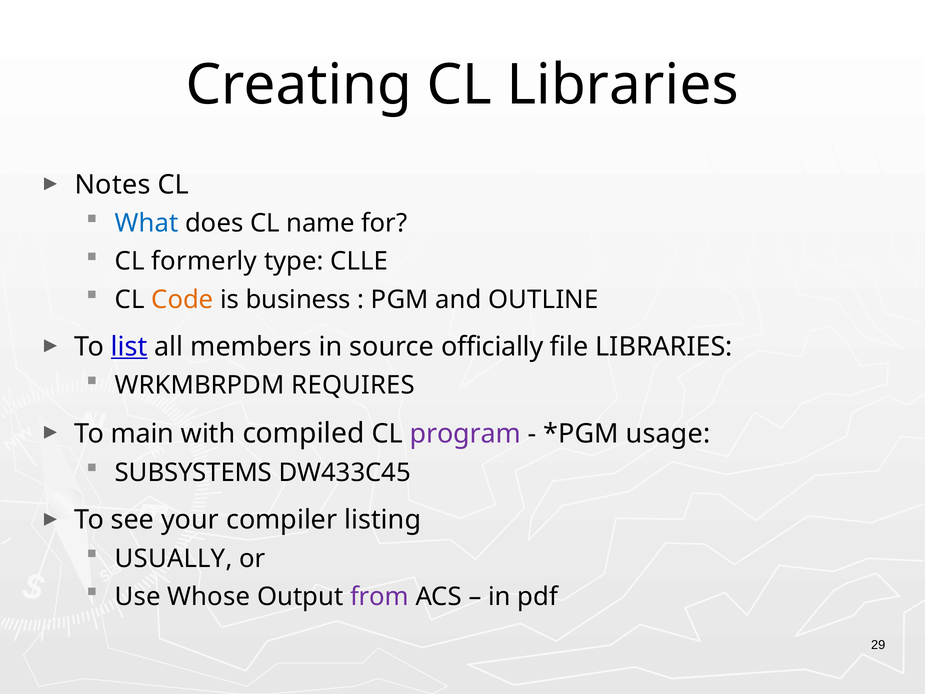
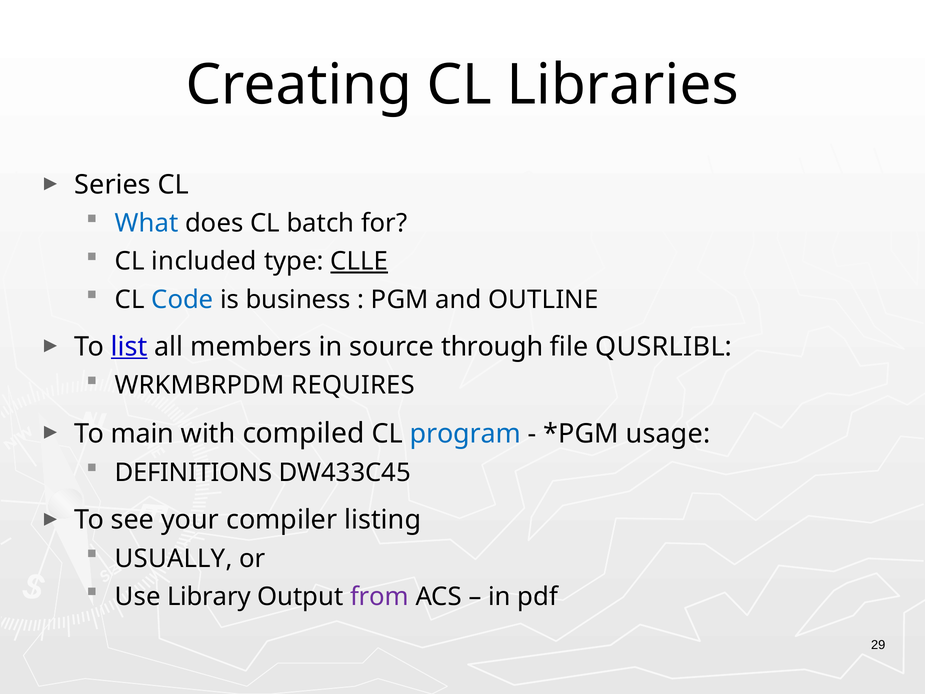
Notes: Notes -> Series (113, 185)
name: name -> batch (320, 223)
formerly: formerly -> included (204, 261)
CLLE underline: none -> present (359, 261)
Code colour: orange -> blue (182, 299)
officially: officially -> through (492, 347)
file LIBRARIES: LIBRARIES -> QUSRLIBL (664, 347)
program colour: purple -> blue (465, 434)
SUBSYSTEMS: SUBSYSTEMS -> DEFINITIONS (193, 473)
Whose: Whose -> Library (209, 597)
